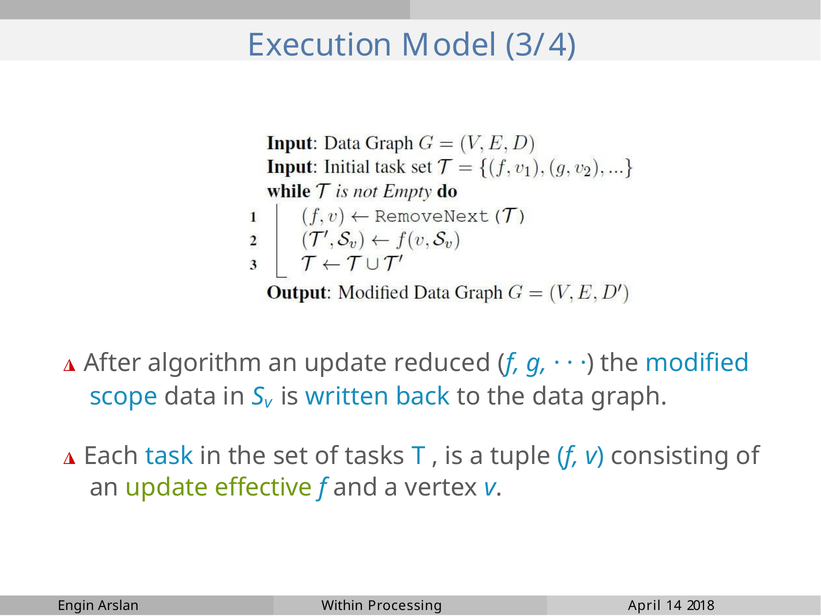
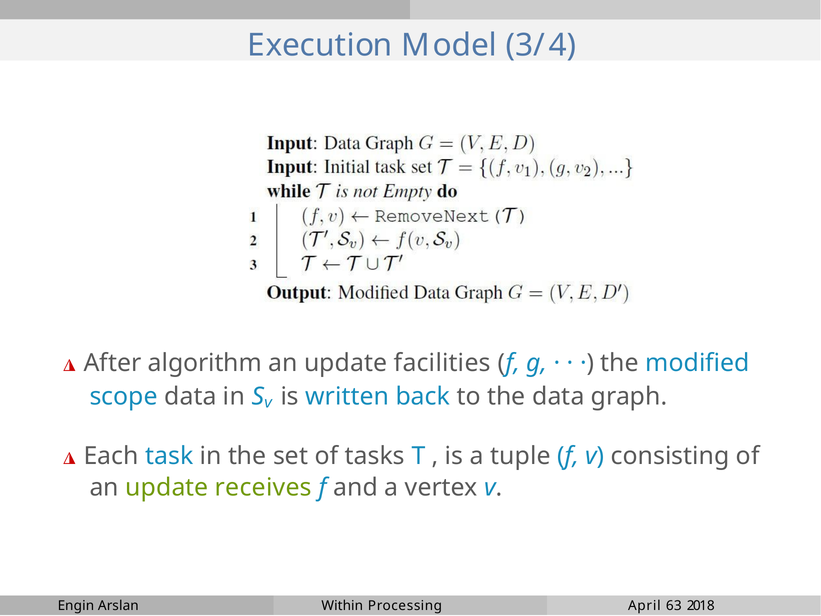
reduced: reduced -> facilities (442, 363)
effective: effective -> receives (263, 488)
14: 14 -> 63 (674, 606)
